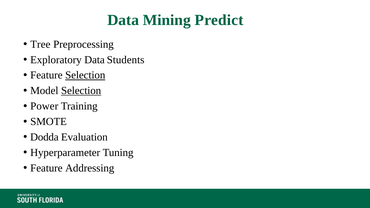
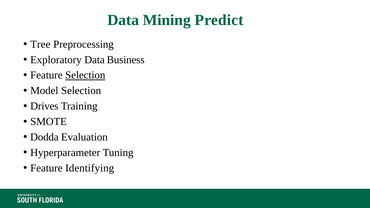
Students: Students -> Business (126, 60)
Selection underline: present -> none (81, 91)
Power: Power -> Drives (44, 106)
Addressing: Addressing -> Identifying (90, 168)
